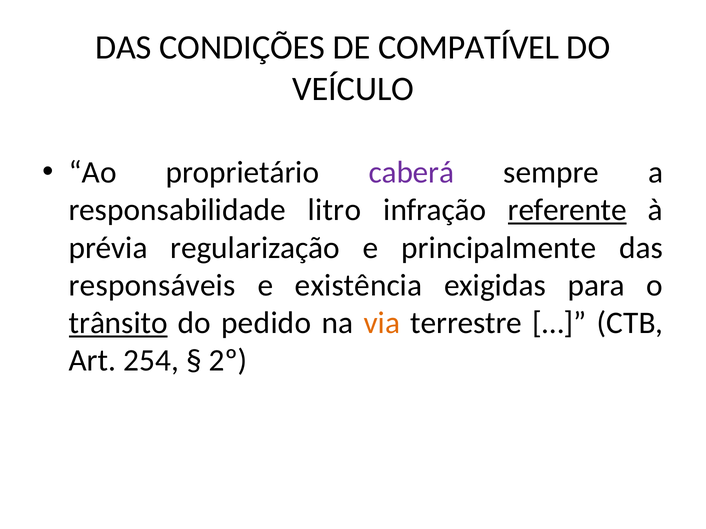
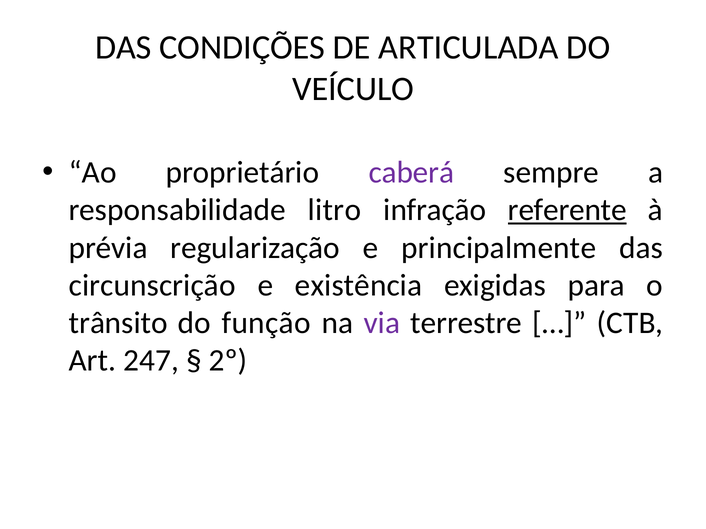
COMPATÍVEL: COMPATÍVEL -> ARTICULADA (468, 48)
responsáveis: responsáveis -> circunscrição (152, 286)
trânsito underline: present -> none (118, 323)
pedido: pedido -> função (266, 323)
via colour: orange -> purple (382, 323)
254: 254 -> 247 (151, 361)
